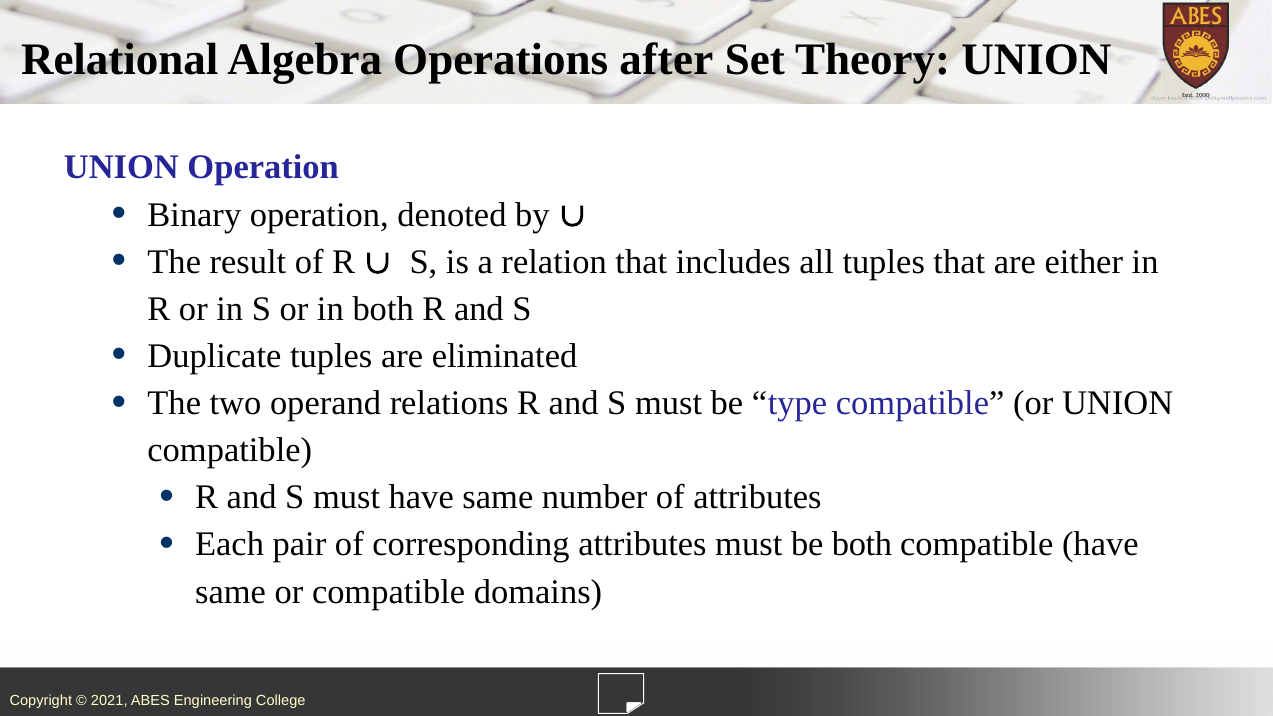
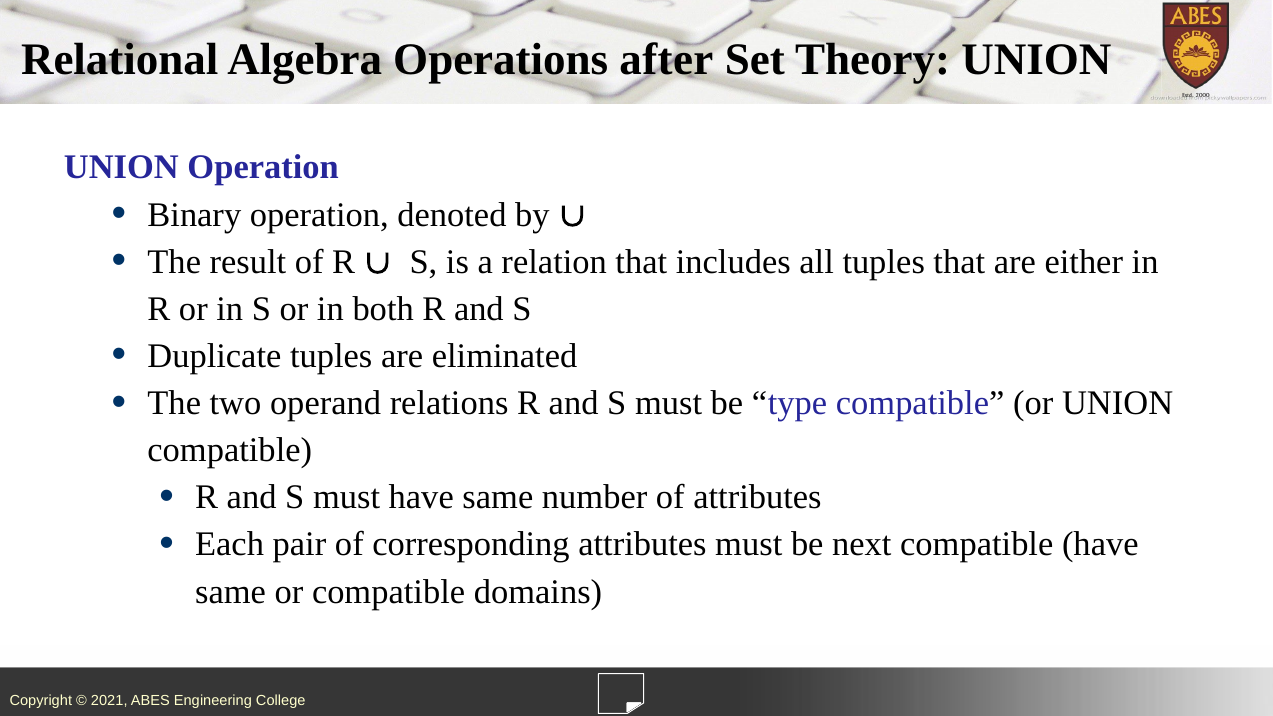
be both: both -> next (862, 545)
